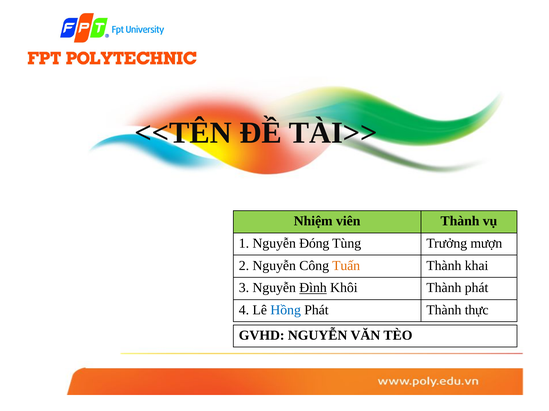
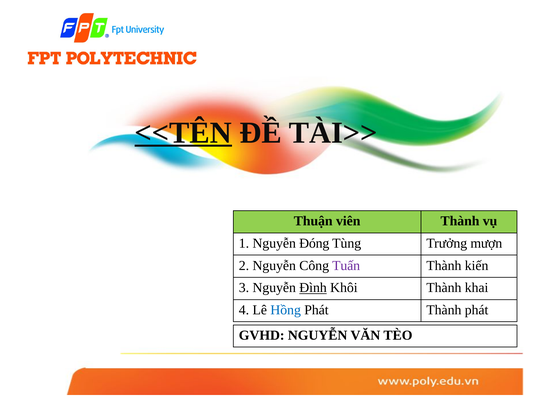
<<TÊN underline: none -> present (183, 133)
Nhiệm: Nhiệm -> Thuận (313, 222)
Tuấn colour: orange -> purple (346, 266)
khai: khai -> kiến (477, 266)
Thành phát: phát -> khai (477, 288)
Thành thực: thực -> phát (477, 311)
